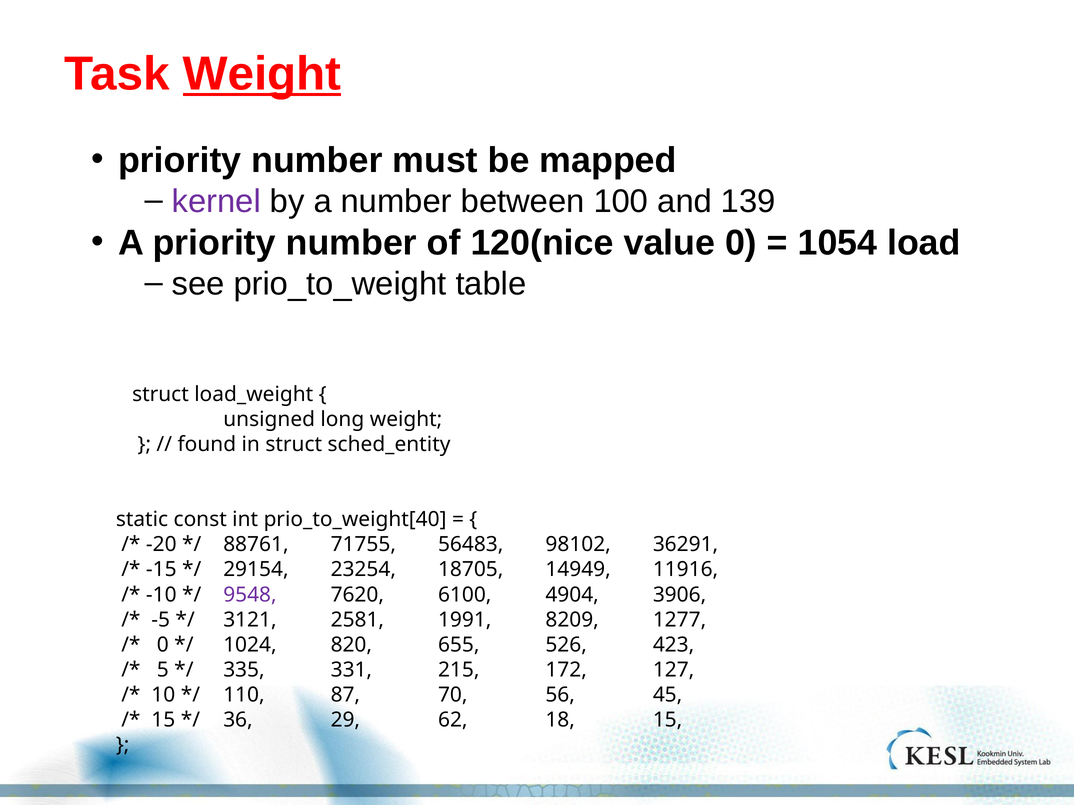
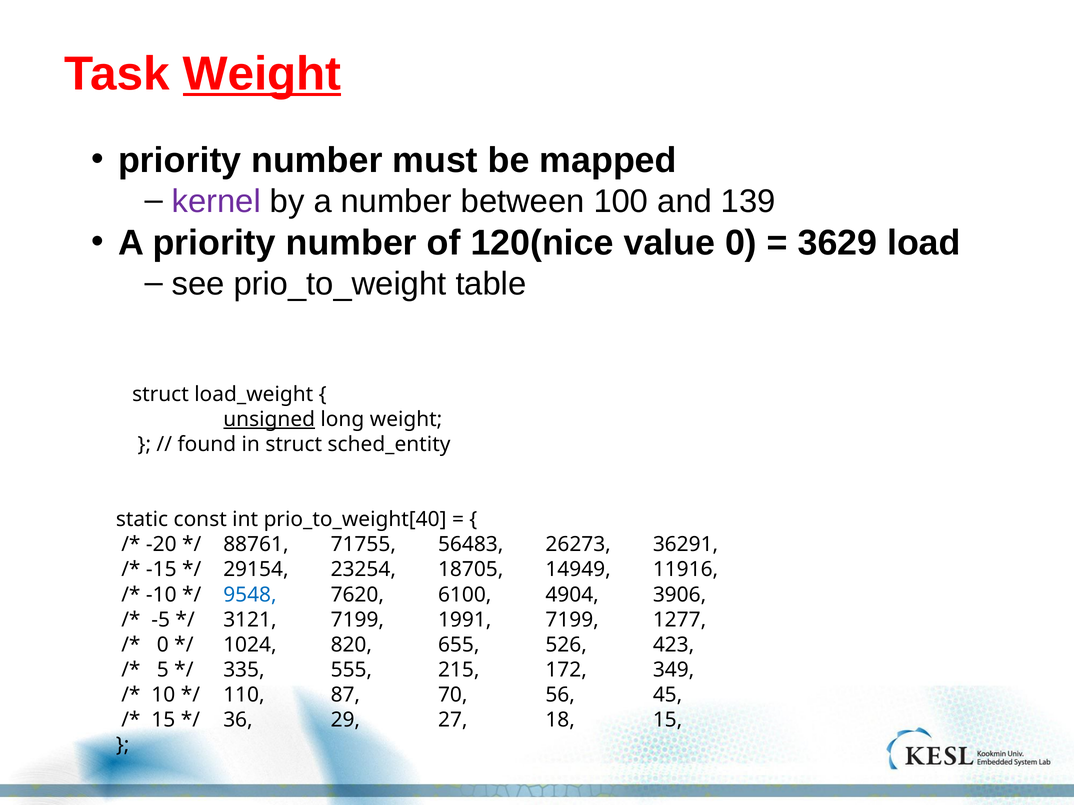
1054: 1054 -> 3629 (837, 243)
unsigned underline: none -> present (269, 419)
98102: 98102 -> 26273 (578, 545)
9548 colour: purple -> blue (250, 595)
3121 2581: 2581 -> 7199 (357, 620)
1991 8209: 8209 -> 7199 (572, 620)
331: 331 -> 555 (351, 670)
127: 127 -> 349 (674, 670)
62: 62 -> 27 (453, 720)
